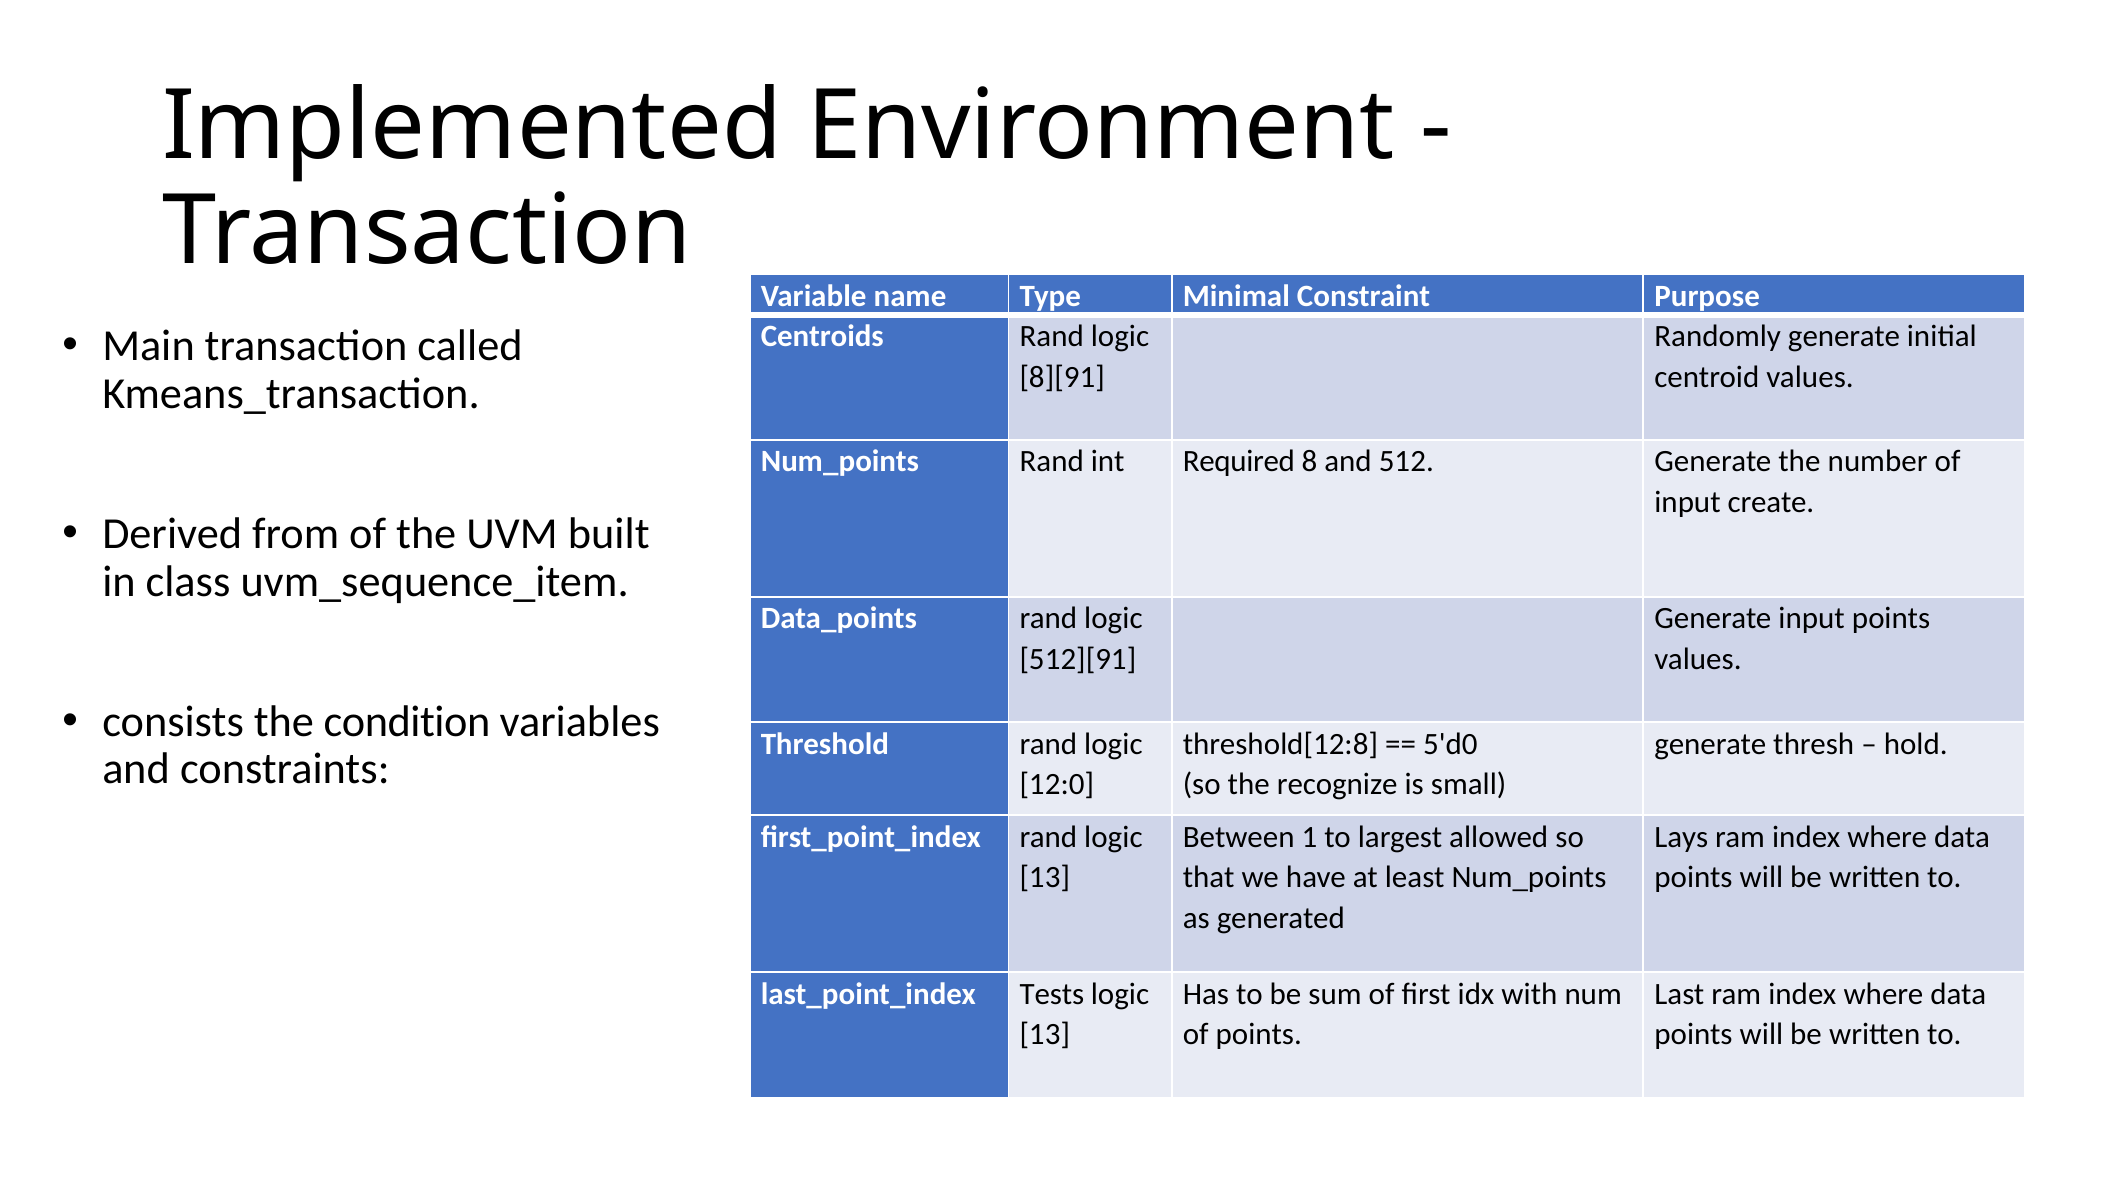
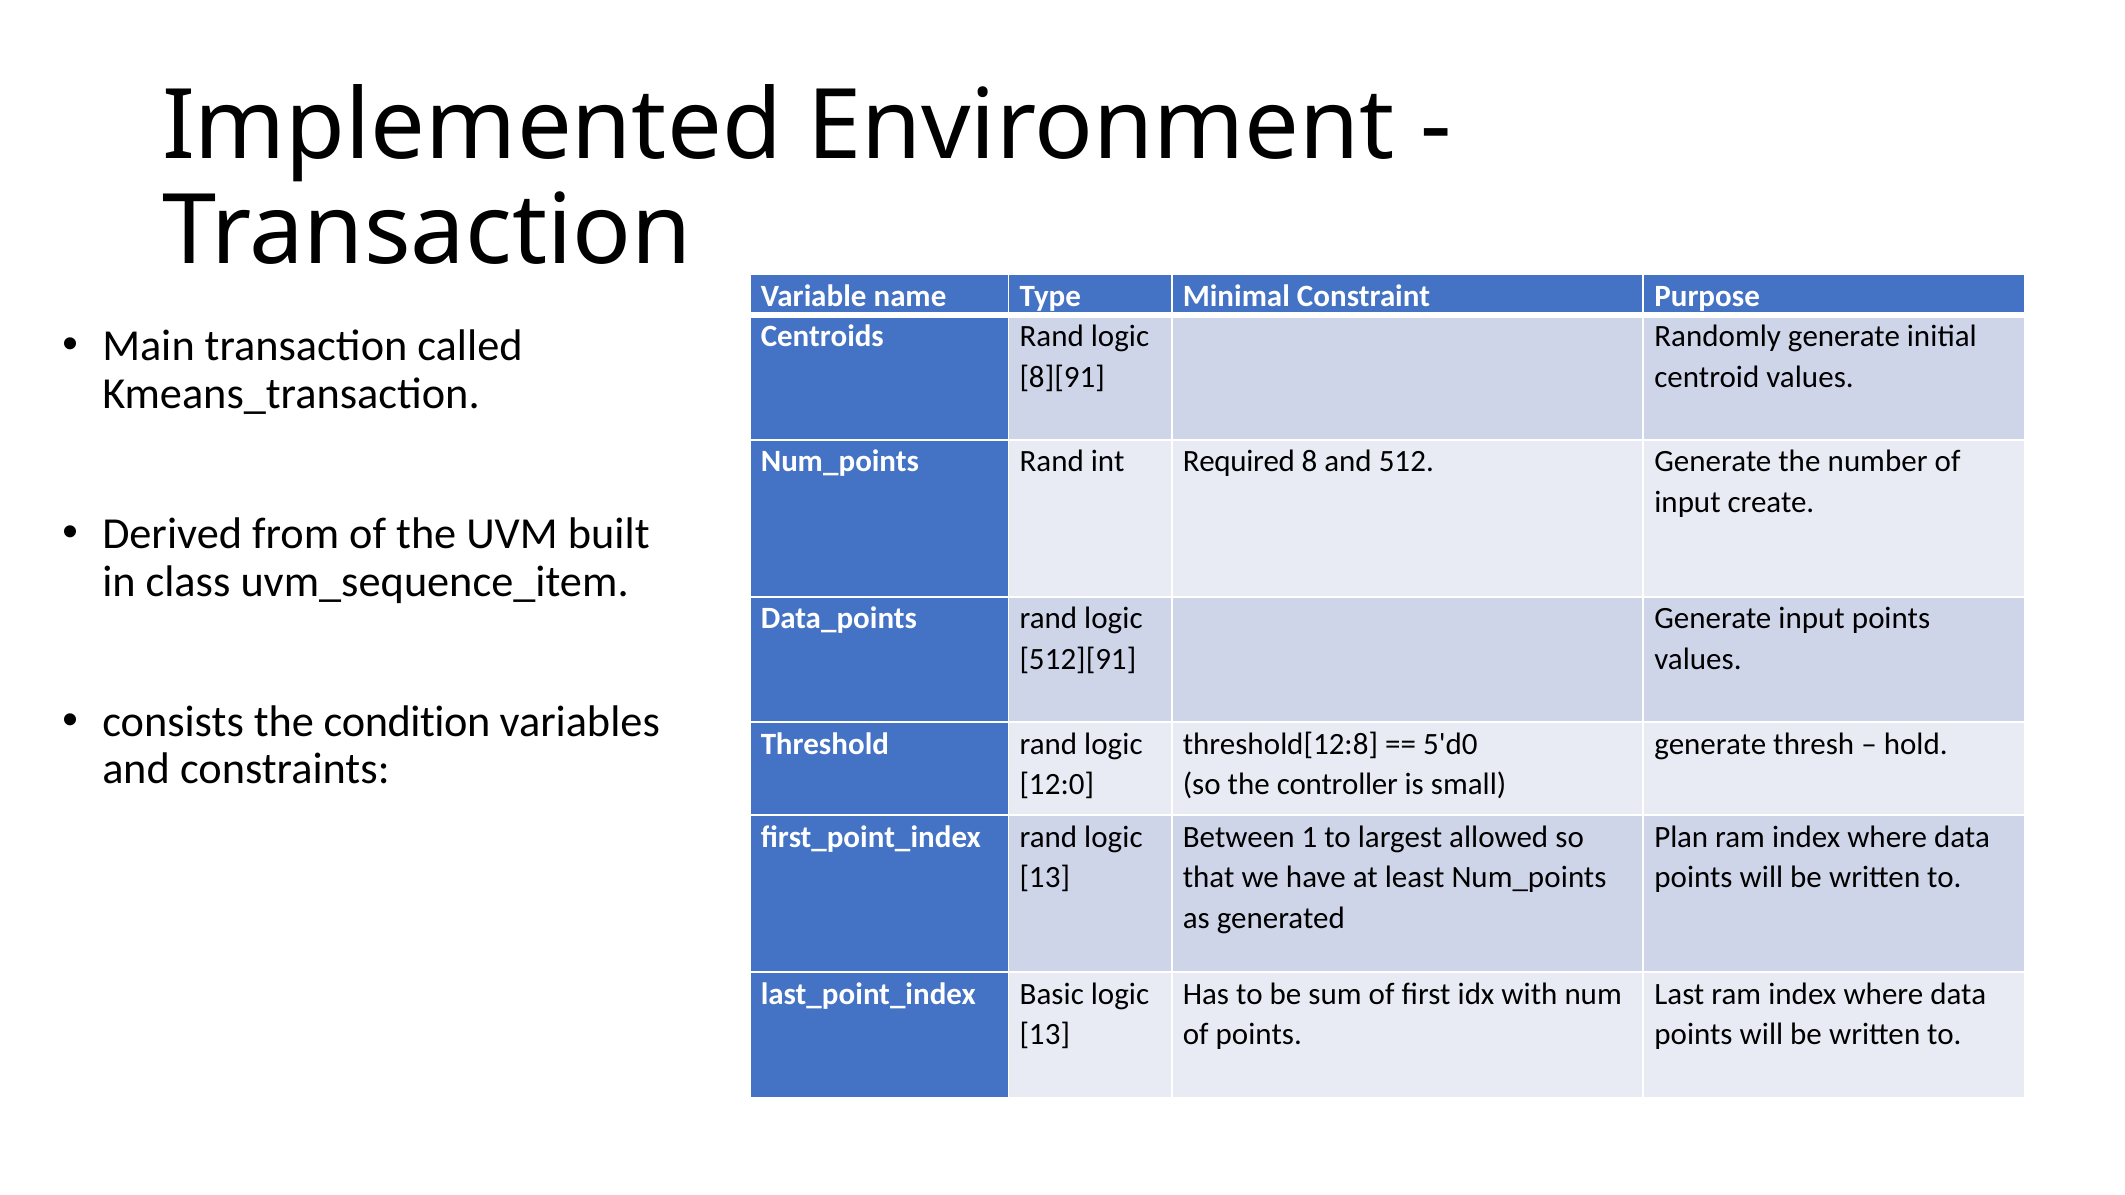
recognize: recognize -> controller (1337, 784)
Lays: Lays -> Plan (1681, 838)
Tests: Tests -> Basic (1052, 994)
